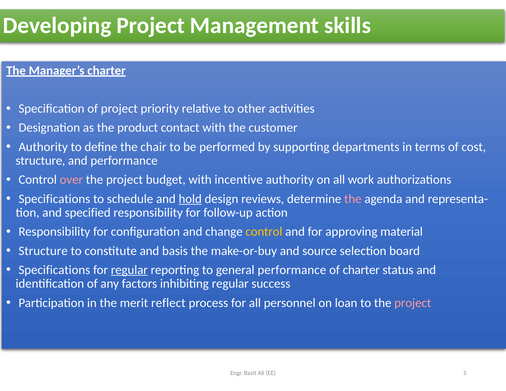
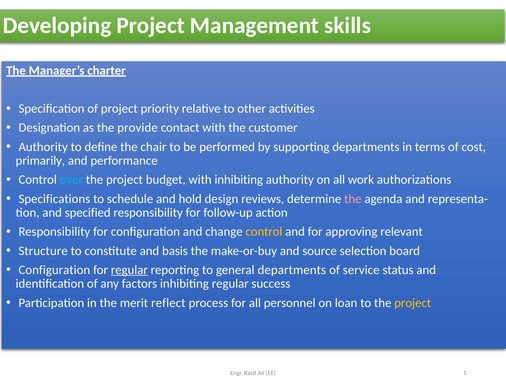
product: product -> provide (138, 128)
structure: structure -> primarily (40, 161)
over colour: pink -> light blue (71, 180)
with incentive: incentive -> inhibiting (239, 180)
hold underline: present -> none (190, 199)
material: material -> relevant (401, 232)
Specifications: Specifications -> Configuration (54, 270)
general performance: performance -> departments (292, 270)
of charter: charter -> service (361, 270)
project colour: pink -> yellow (413, 303)
